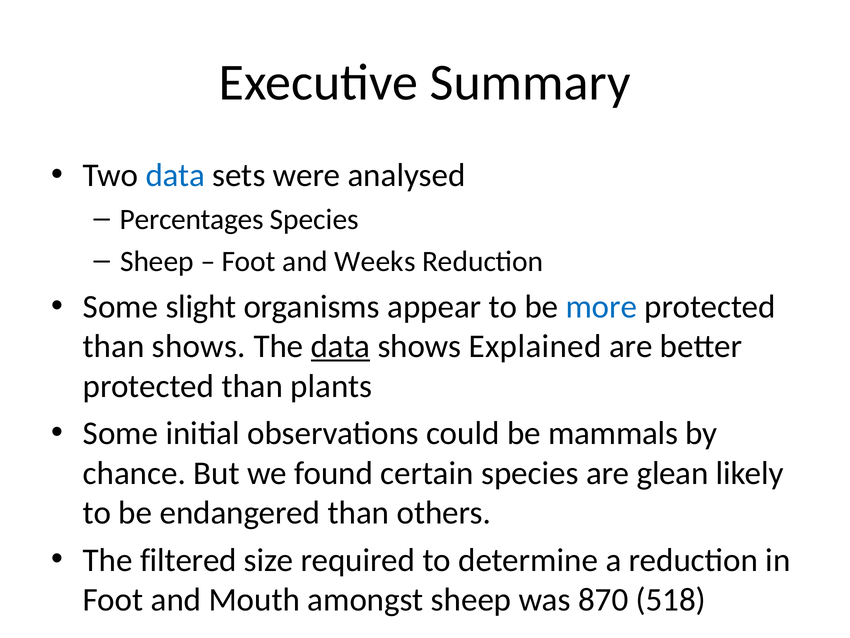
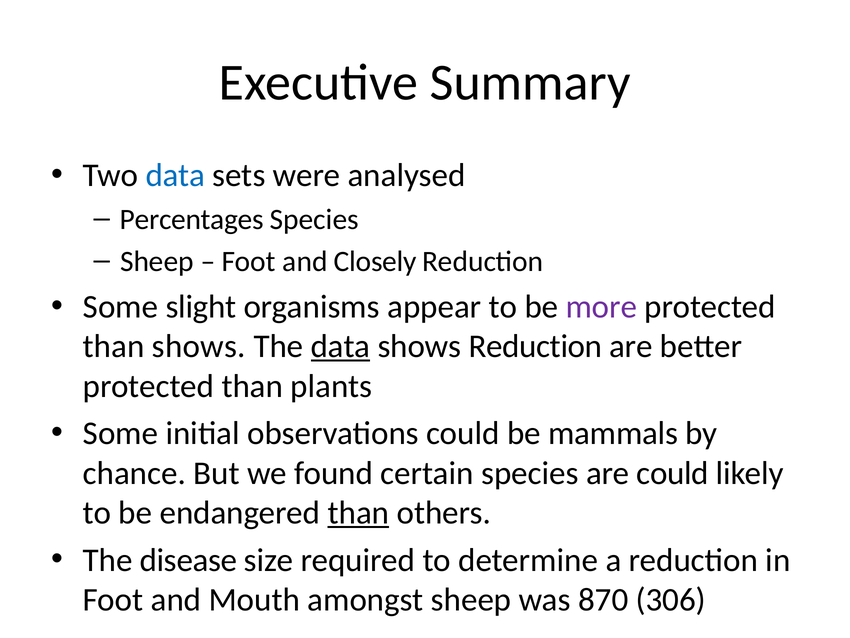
Weeks: Weeks -> Closely (375, 261)
more colour: blue -> purple (601, 306)
shows Explained: Explained -> Reduction (535, 346)
are glean: glean -> could (673, 473)
than underline: none -> present (358, 512)
filtered: filtered -> disease (188, 560)
518: 518 -> 306 (671, 599)
